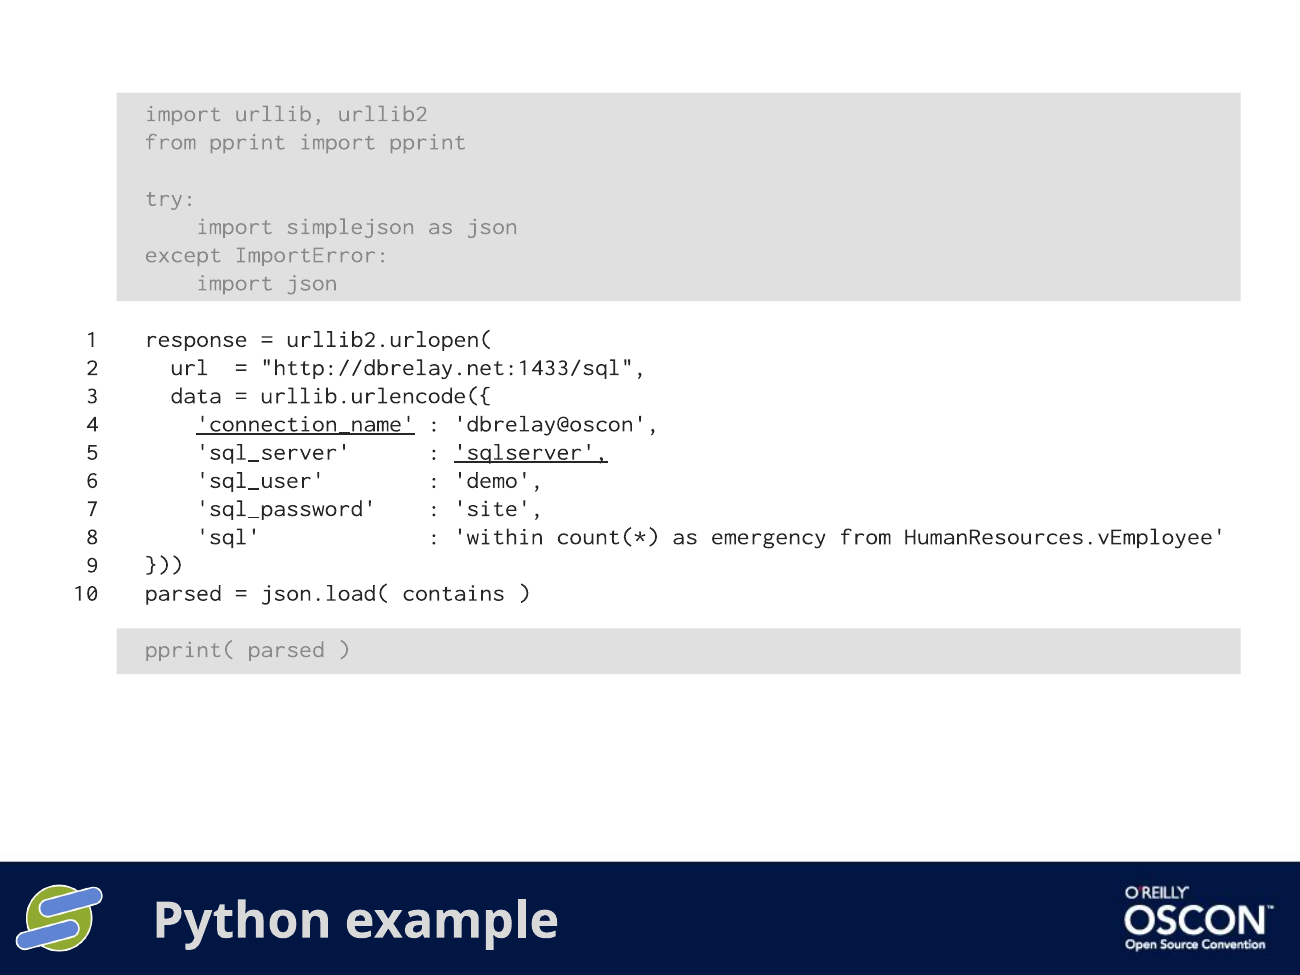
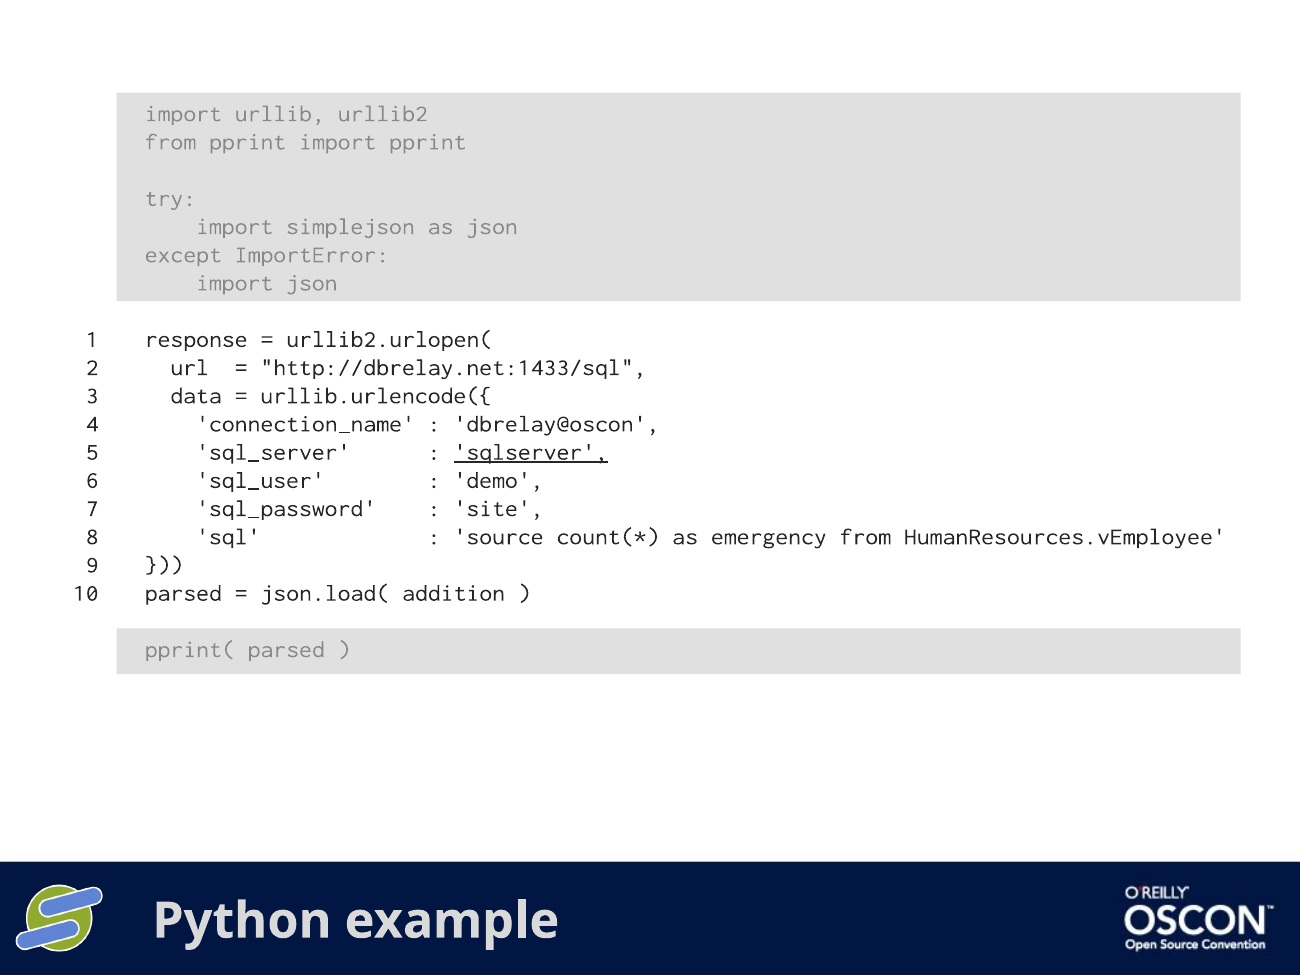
connection_name underline: present -> none (306, 424)
within: within -> source (499, 537)
contains: contains -> addition (454, 593)
